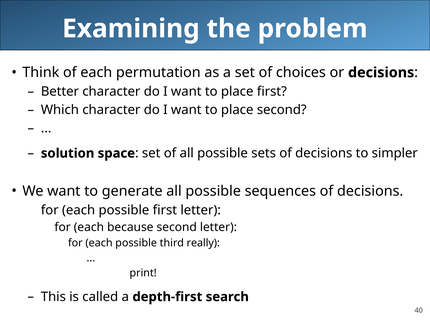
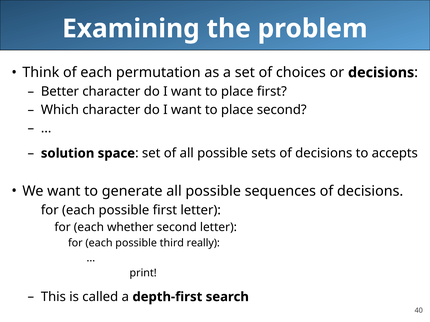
simpler: simpler -> accepts (395, 154)
because: because -> whether (130, 228)
